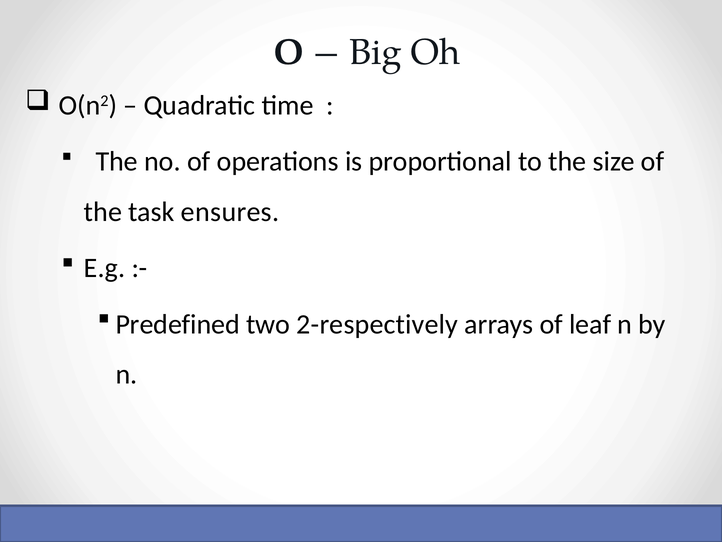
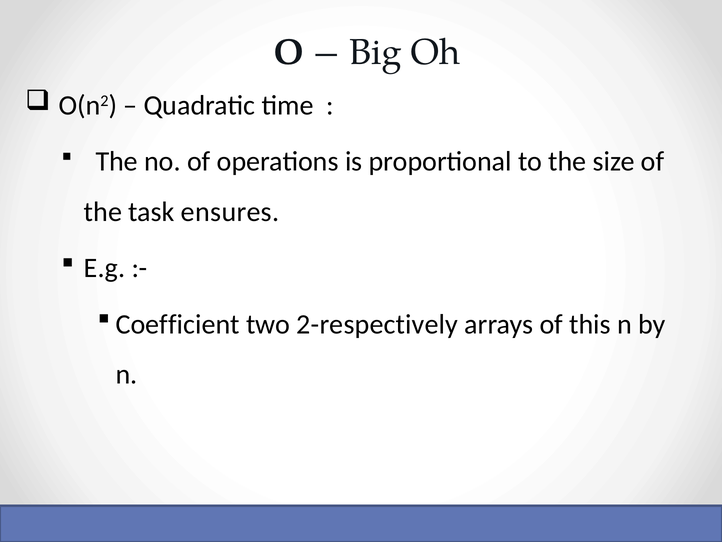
Predefined: Predefined -> Coefficient (178, 324)
leaf: leaf -> this (590, 324)
